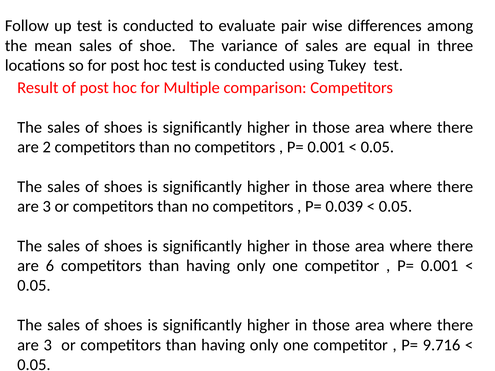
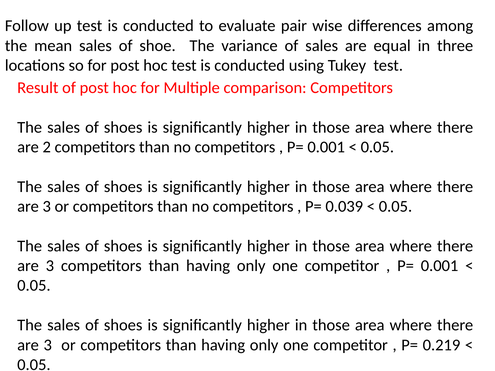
6: 6 -> 3 (50, 266)
9.716: 9.716 -> 0.219 (441, 345)
